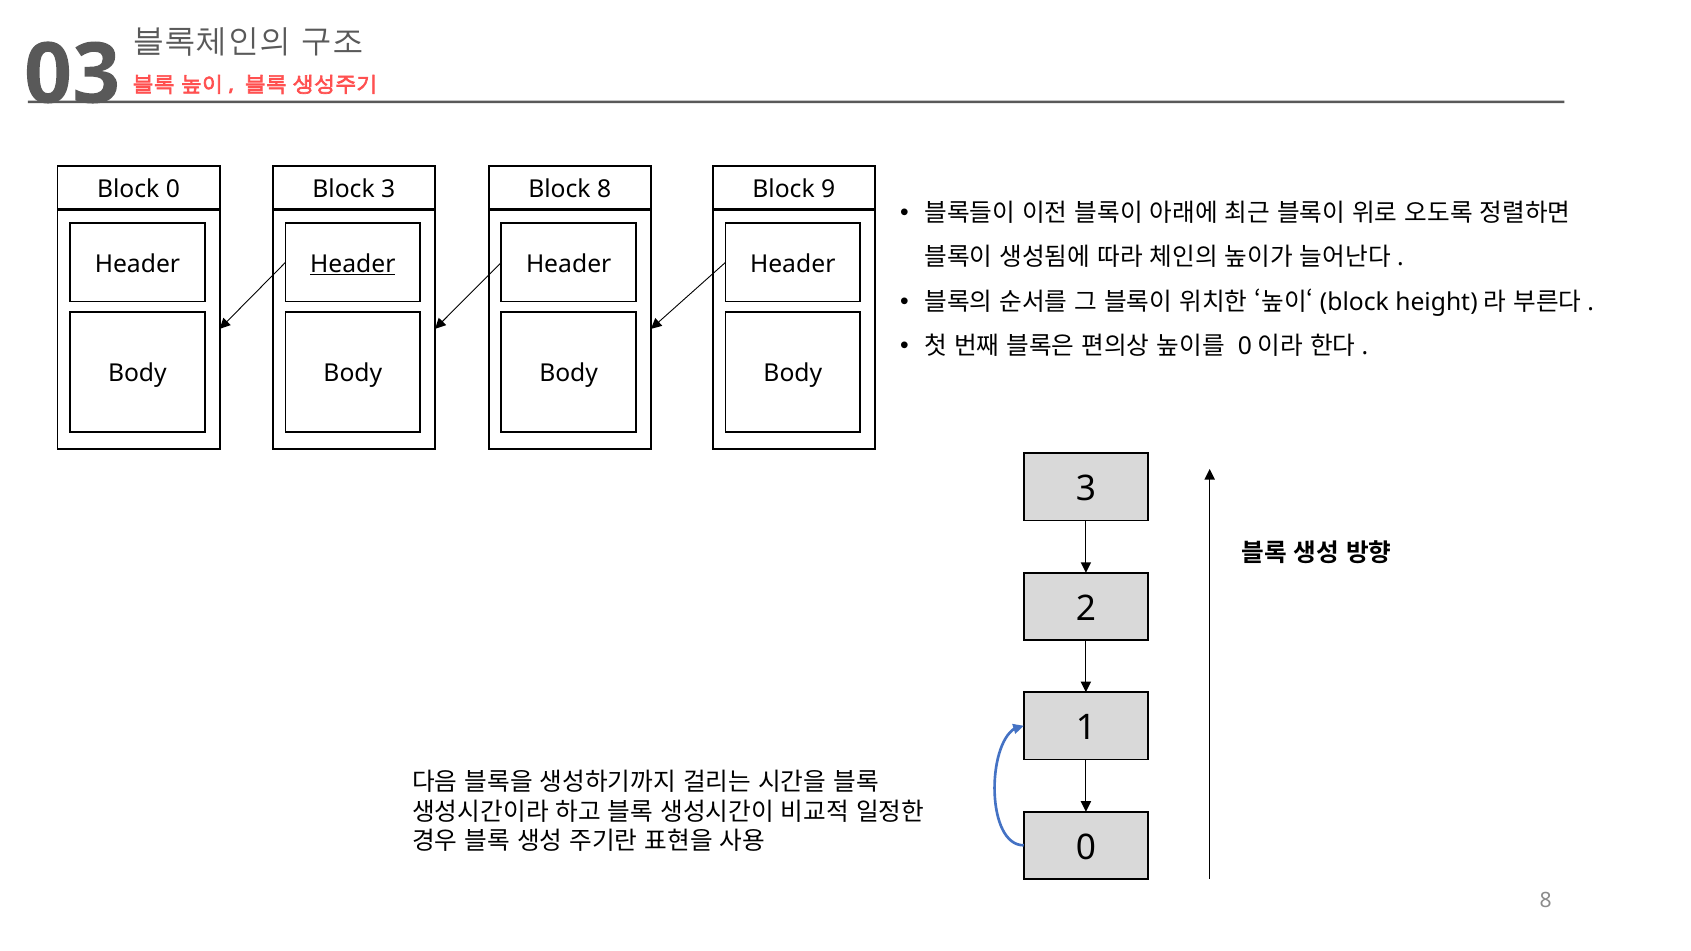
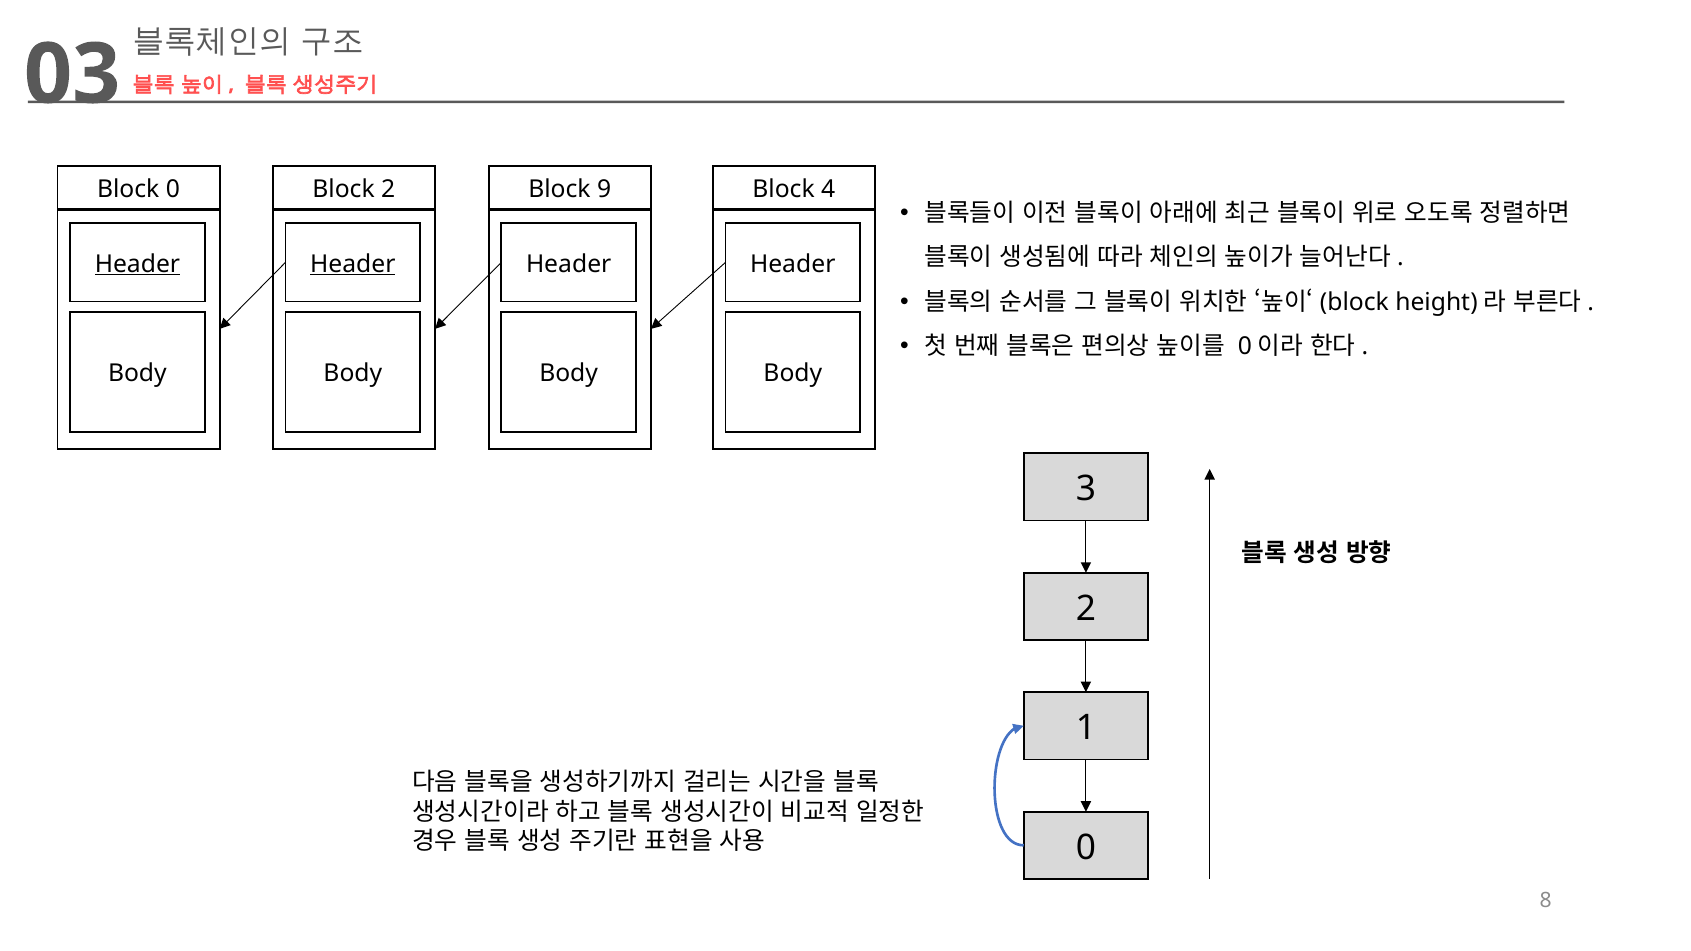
Block 3: 3 -> 2 (388, 190)
Block 8: 8 -> 9 (604, 190)
9: 9 -> 4 (828, 190)
Header underline: none -> present (137, 264)
